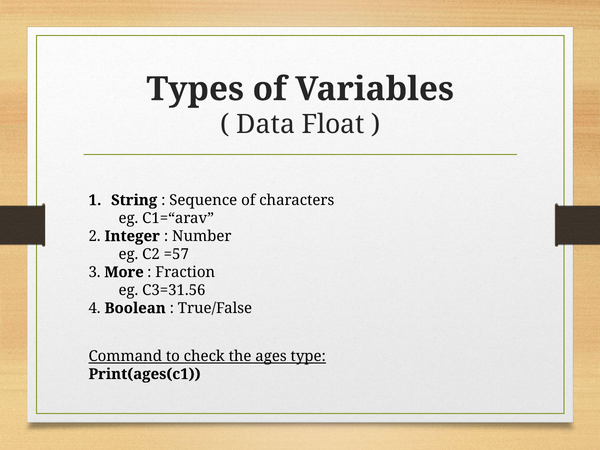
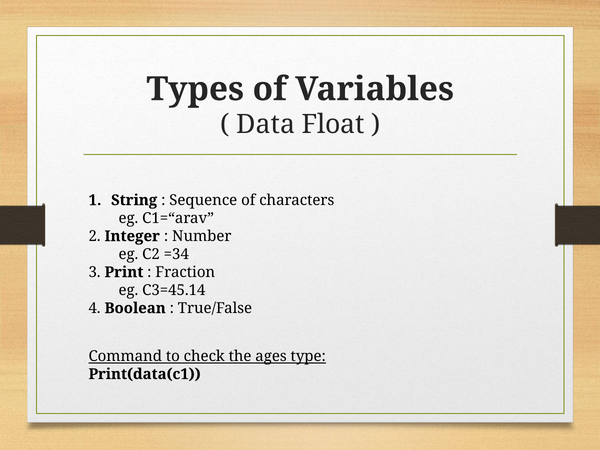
=57: =57 -> =34 (176, 254)
More: More -> Print (124, 272)
C3=31.56: C3=31.56 -> C3=45.14 (174, 290)
Print(ages(c1: Print(ages(c1 -> Print(data(c1 (145, 374)
